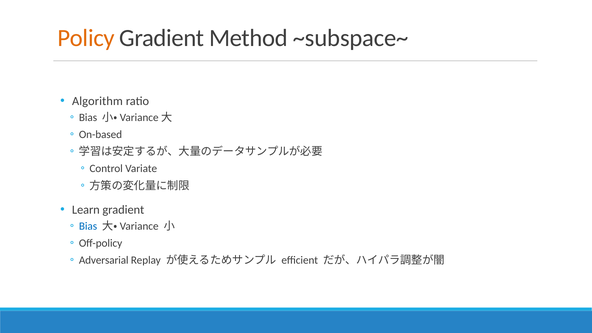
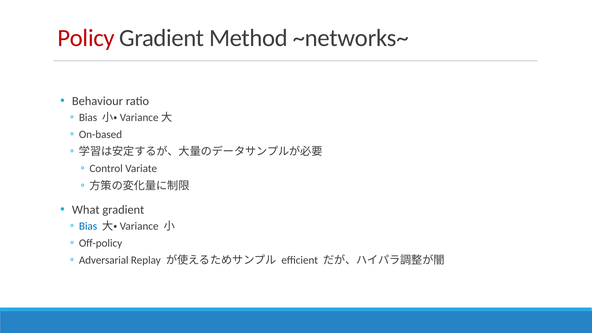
Policy colour: orange -> red (86, 38)
~subspace~: ~subspace~ -> ~networks~ (351, 38)
Algorithm: Algorithm -> Behaviour (97, 101)
Learn: Learn -> What (86, 210)
